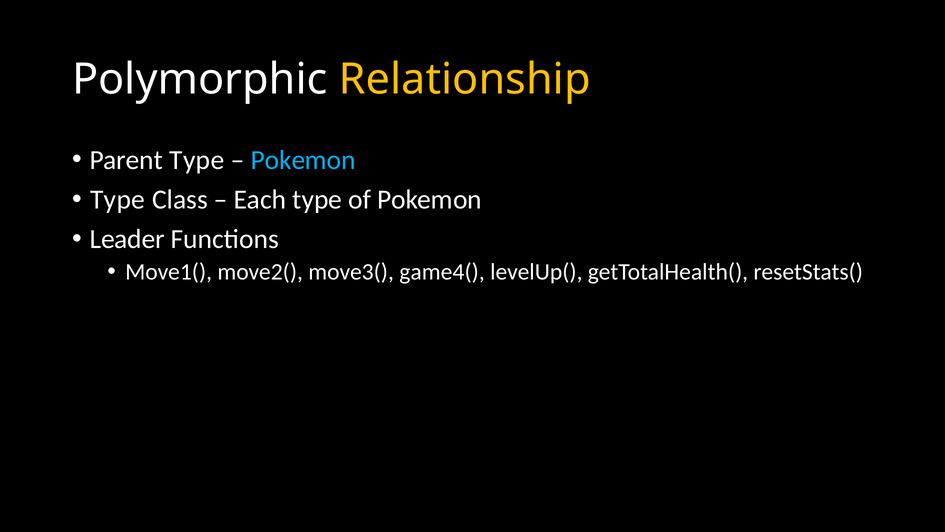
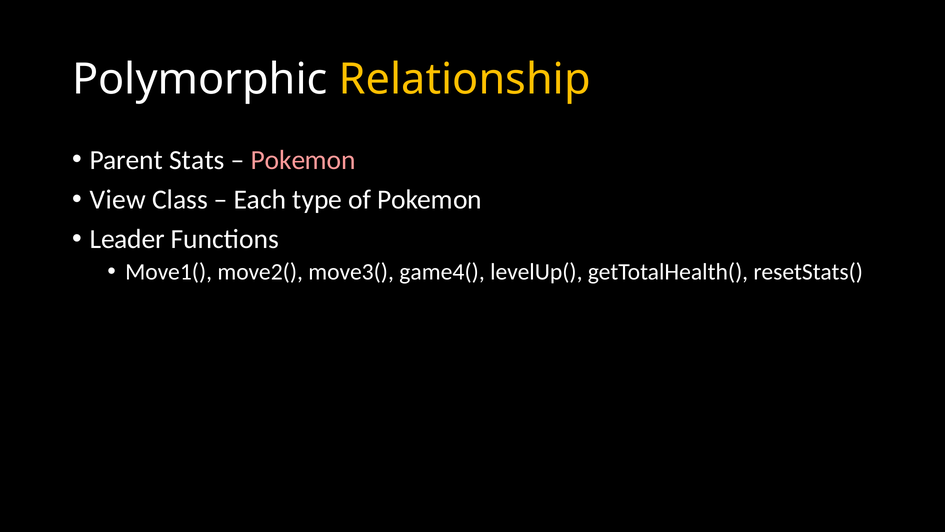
Parent Type: Type -> Stats (197, 160)
Pokemon colour: light blue -> pink (303, 160)
Type: Type -> View (118, 199)
